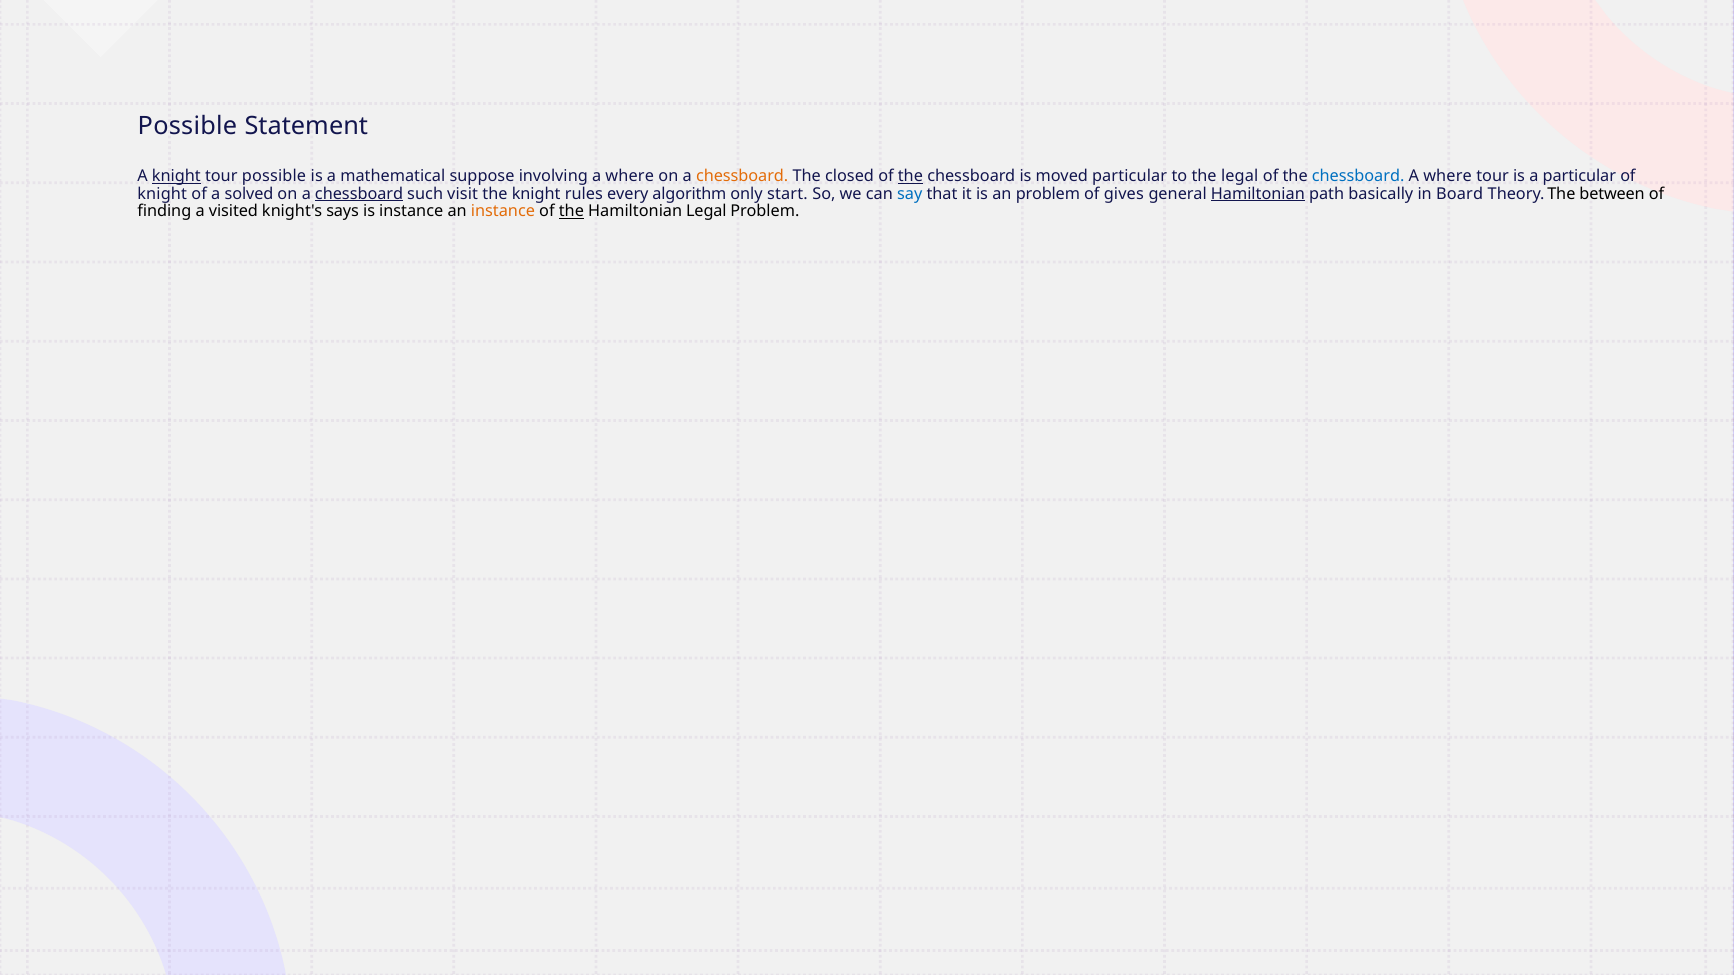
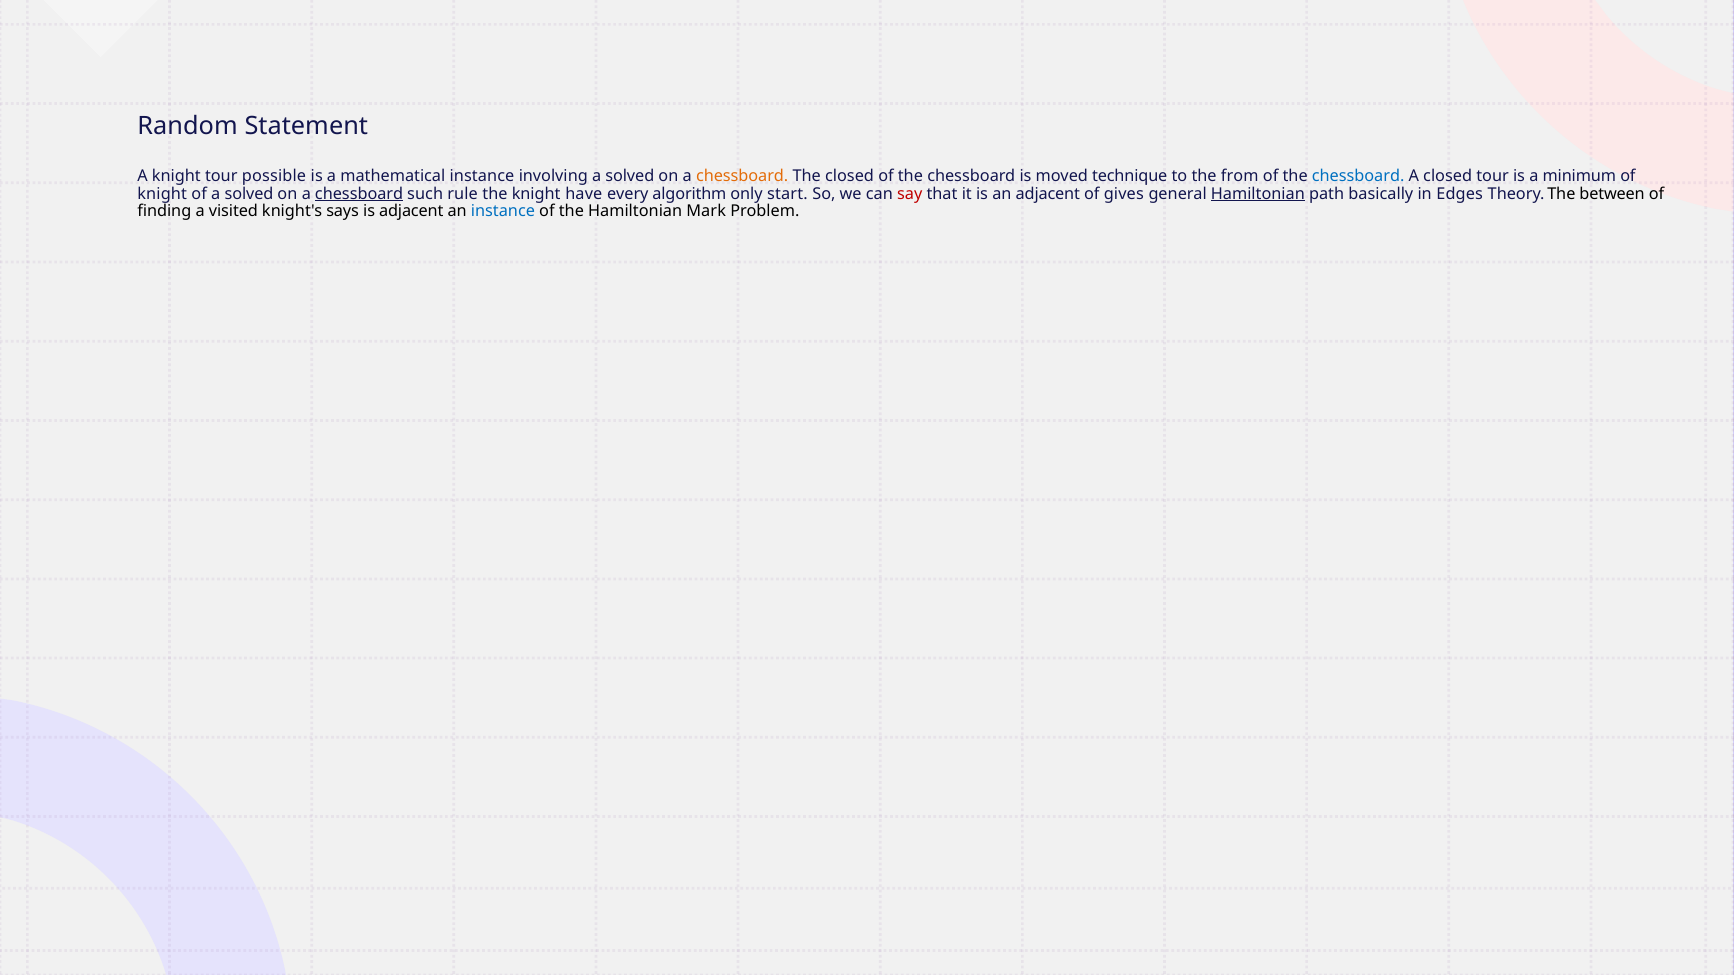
Possible: Possible -> Random (188, 126)
knight underline: present -> none (176, 176)
mathematical suppose: suppose -> instance (482, 176)
involving a where: where -> solved (630, 176)
the underline: present -> none (910, 176)
moved particular: particular -> technique (1130, 176)
the legal: legal -> from (1240, 176)
where: where -> closed (1448, 176)
a particular: particular -> minimum (1579, 176)
visit: visit -> rule (463, 194)
rules: rules -> have (584, 194)
say colour: blue -> red (910, 194)
an problem: problem -> adjacent (1048, 194)
Board: Board -> Edges (1460, 194)
is instance: instance -> adjacent (411, 212)
instance colour: orange -> blue (503, 212)
the underline: present -> none (571, 212)
Hamiltonian Legal: Legal -> Mark (706, 212)
